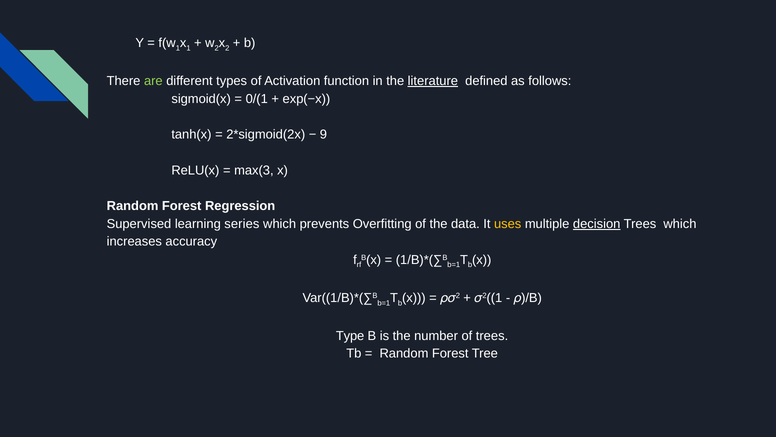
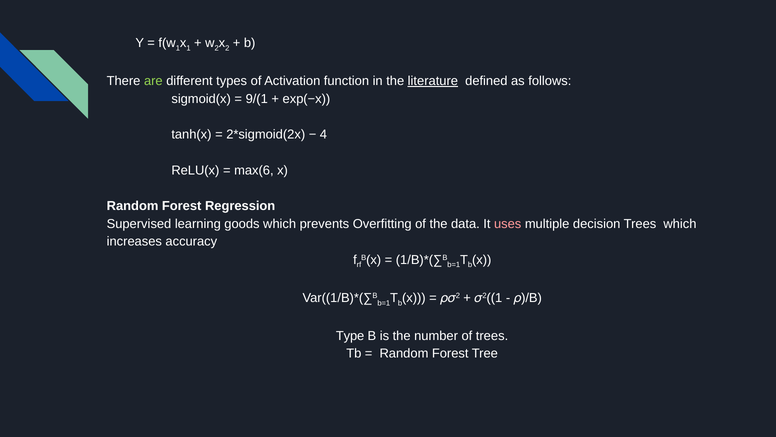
0/(1: 0/(1 -> 9/(1 (257, 99)
9: 9 -> 4 (323, 134)
max(3: max(3 -> max(6 (254, 170)
series: series -> goods (242, 224)
uses colour: yellow -> pink (508, 224)
decision underline: present -> none (597, 224)
